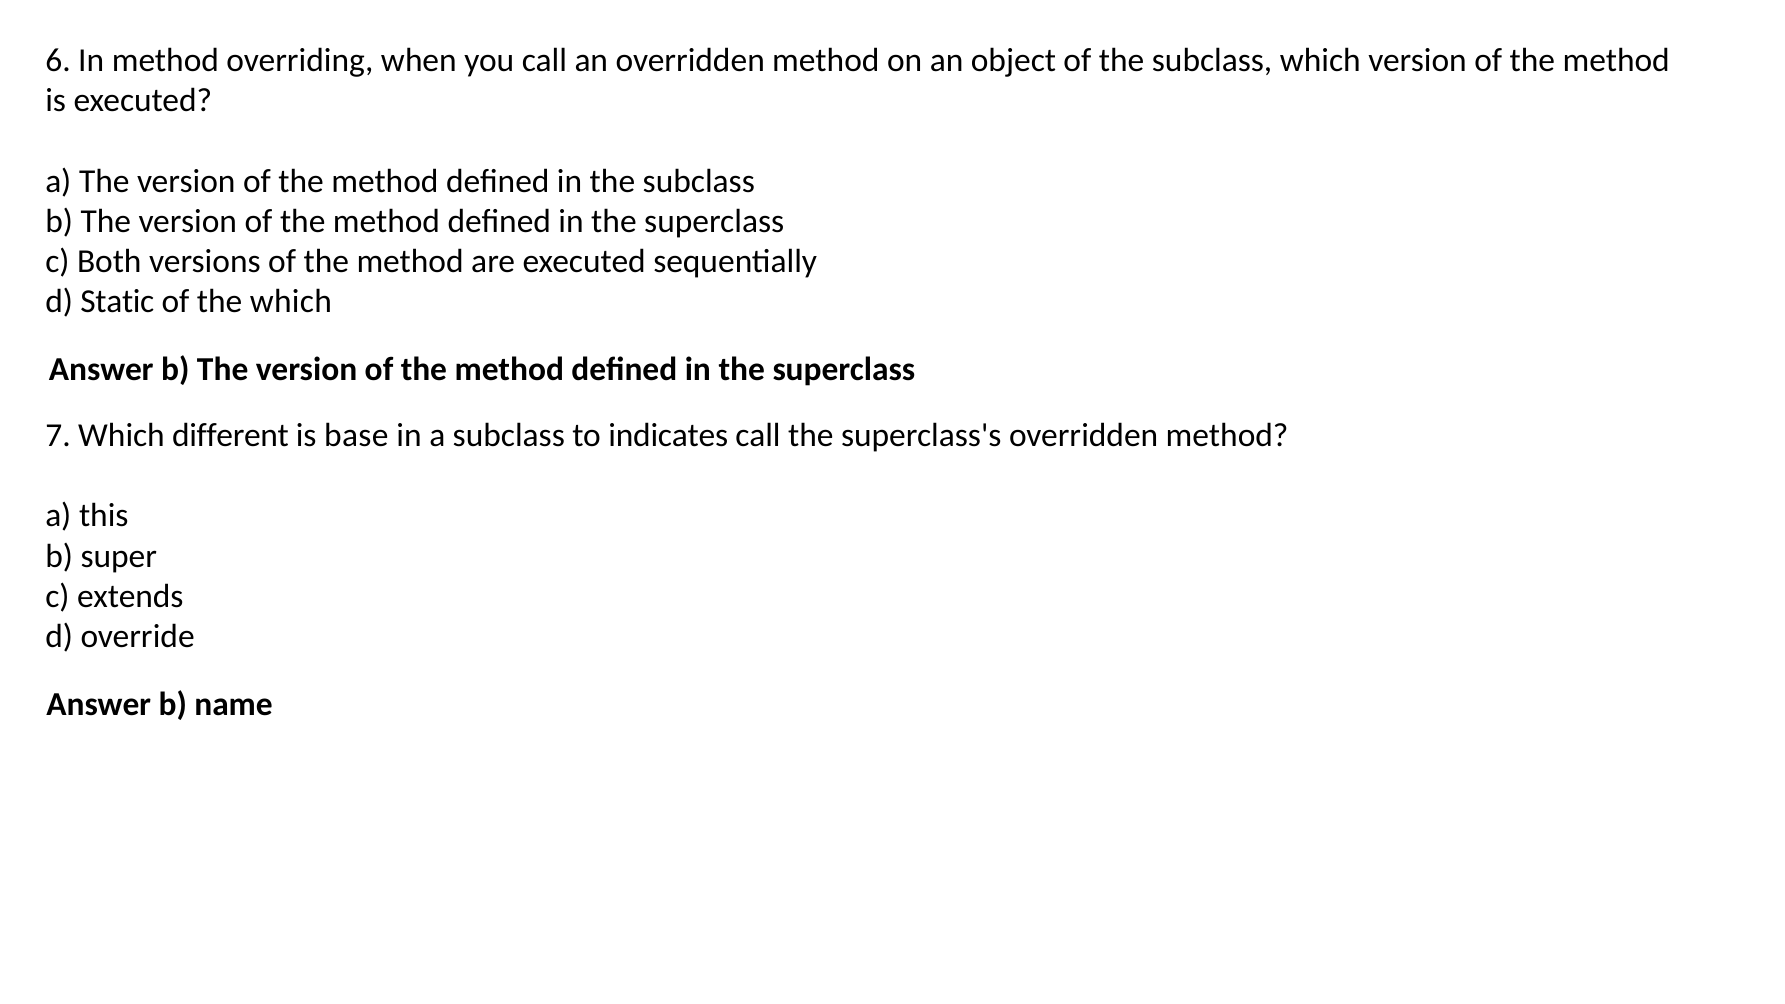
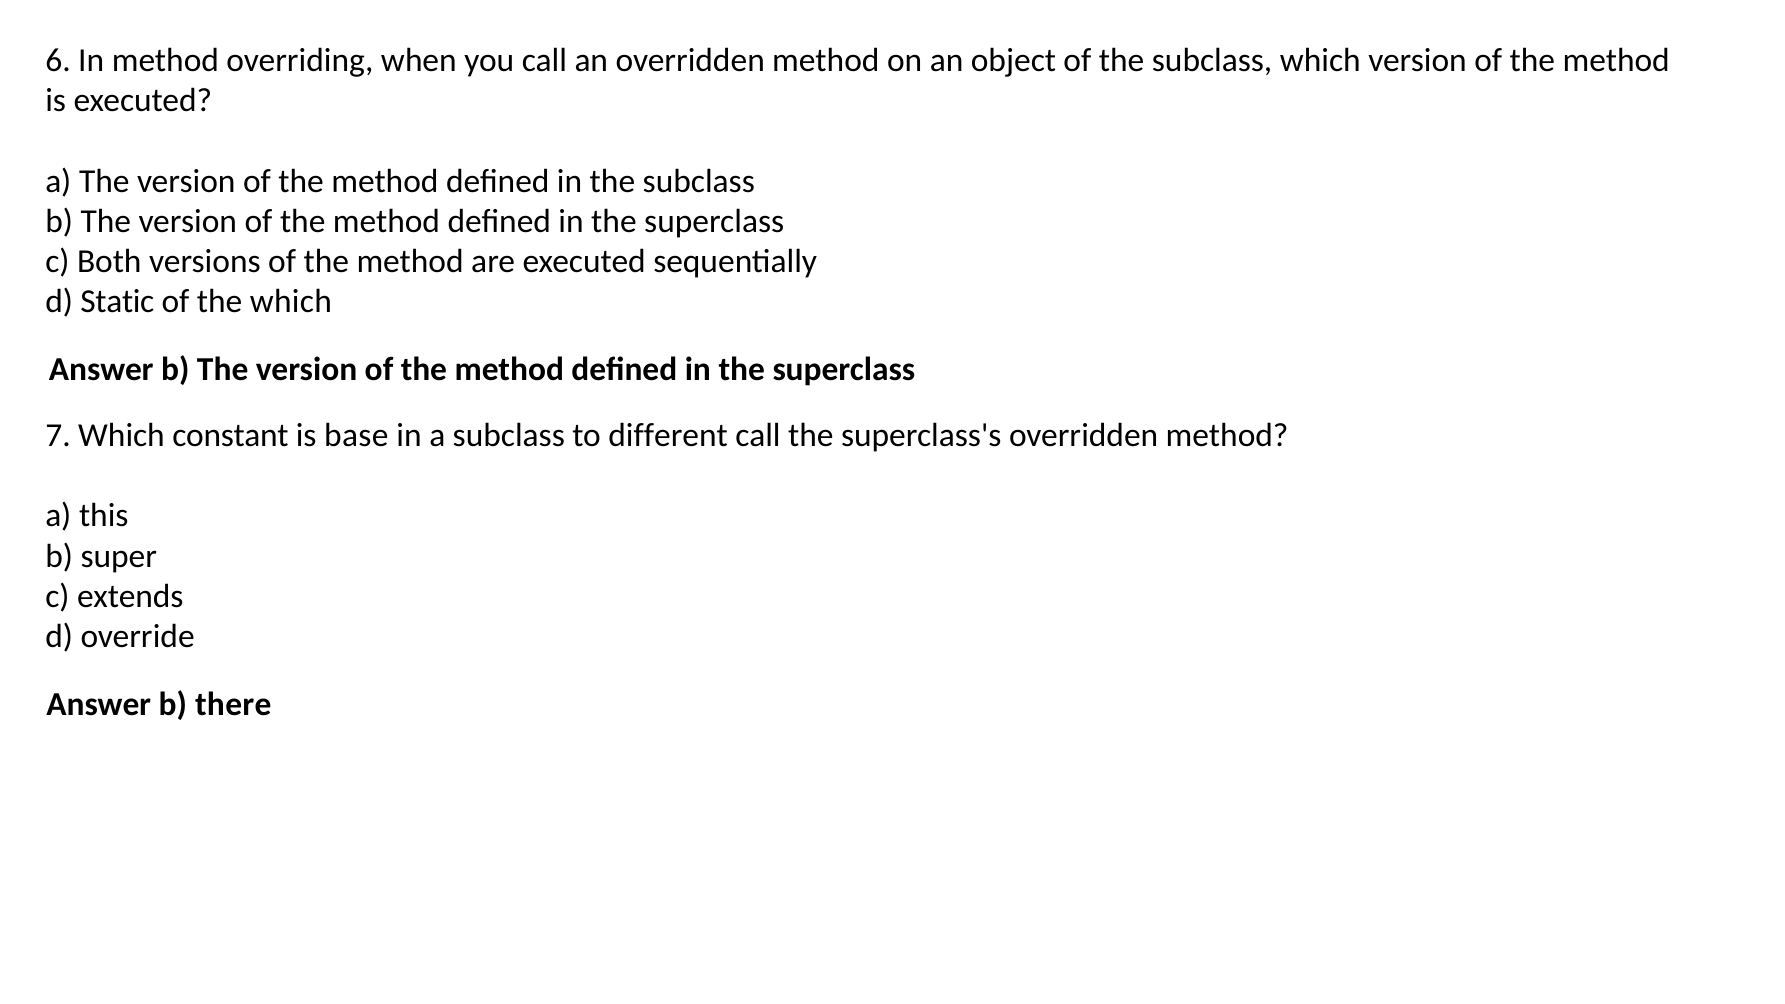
different: different -> constant (230, 436)
indicates: indicates -> different (668, 436)
name: name -> there (233, 704)
